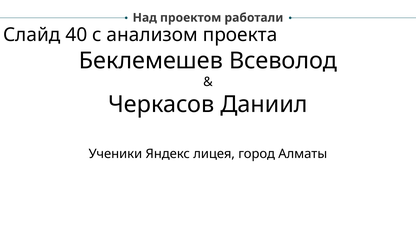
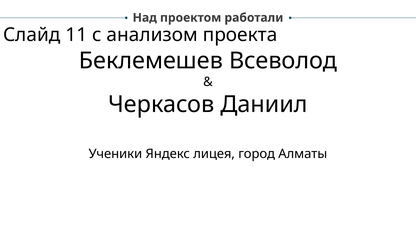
40: 40 -> 11 (76, 35)
